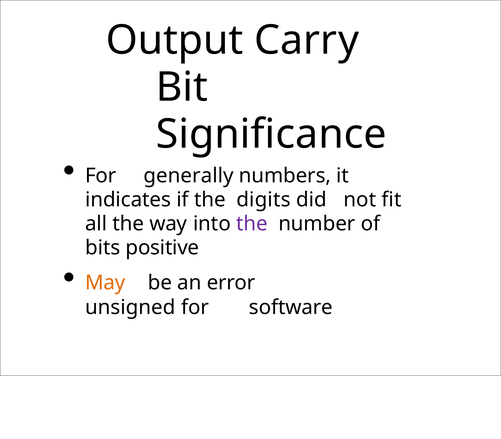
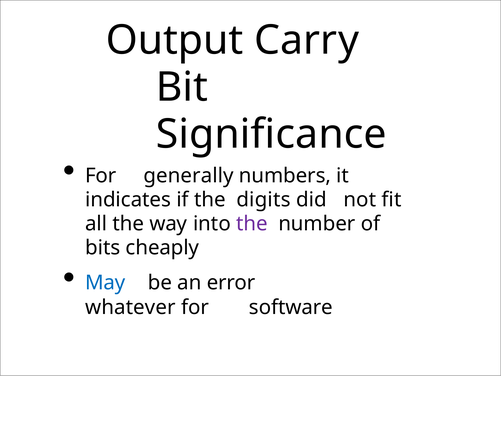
positive: positive -> cheaply (162, 248)
May colour: orange -> blue (105, 283)
unsigned: unsigned -> whatever (130, 308)
